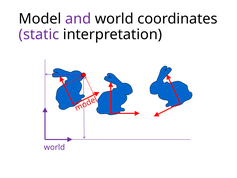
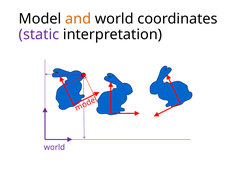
and colour: purple -> orange (78, 19)
